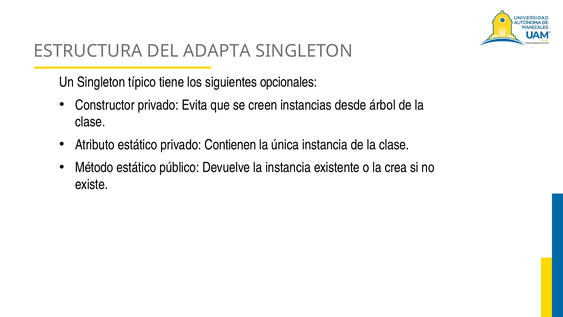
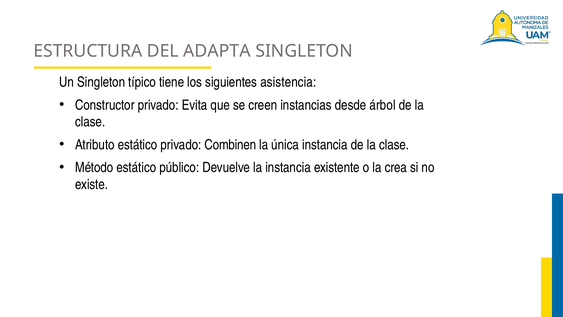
opcionales: opcionales -> asistencia (288, 82)
Contienen: Contienen -> Combinen (230, 145)
